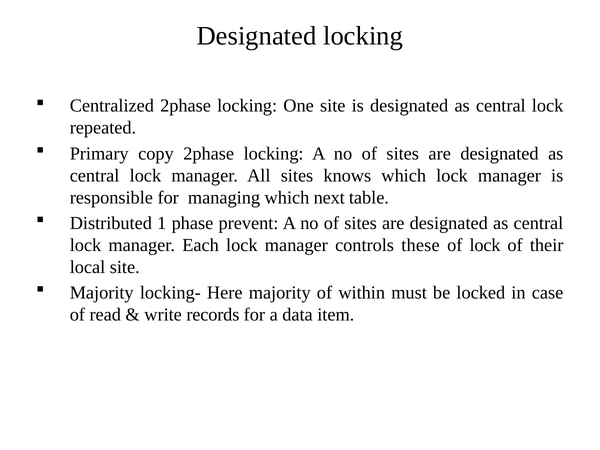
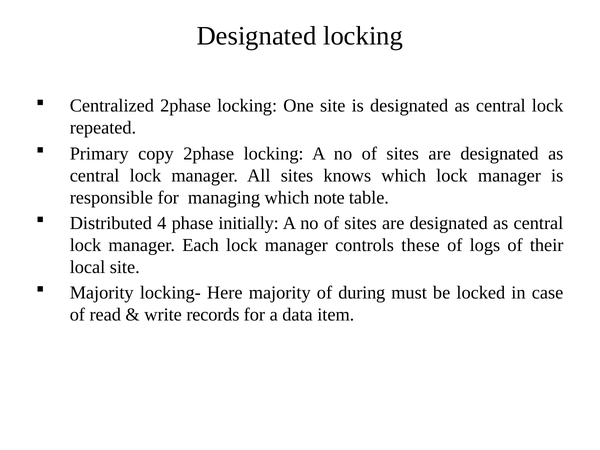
next: next -> note (329, 197)
1: 1 -> 4 (162, 223)
prevent: prevent -> initially (249, 223)
of lock: lock -> logs (485, 245)
within: within -> during (362, 293)
